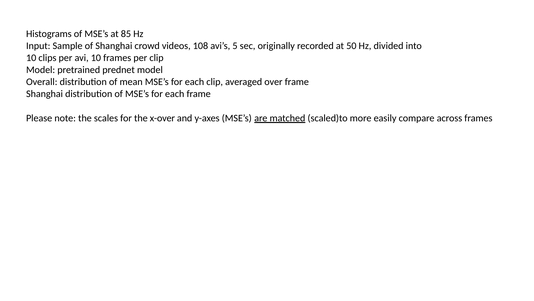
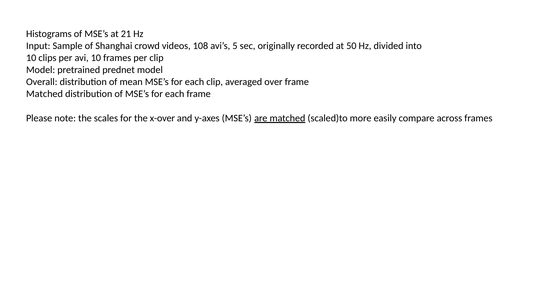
85: 85 -> 21 (126, 34)
Shanghai: Shanghai -> Matched (44, 94)
